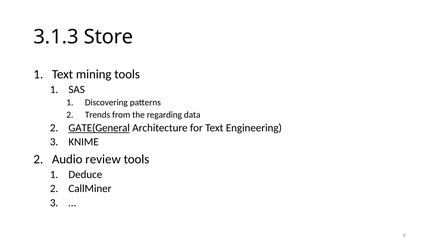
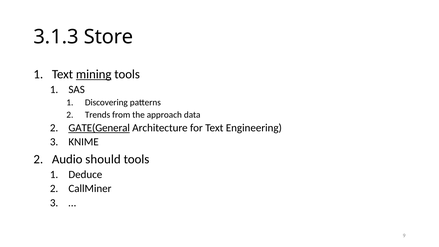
mining underline: none -> present (94, 74)
regarding: regarding -> approach (164, 115)
review: review -> should (103, 159)
